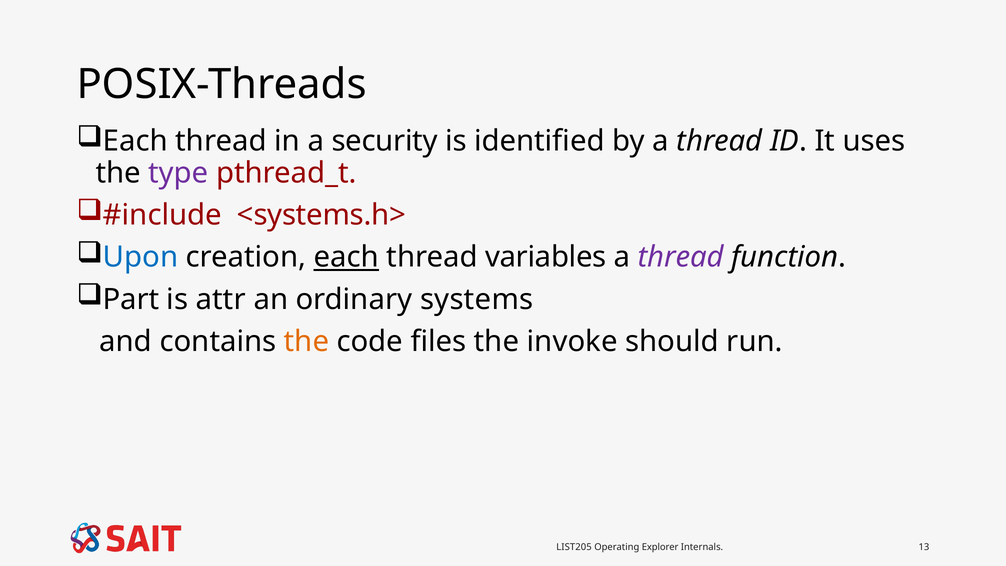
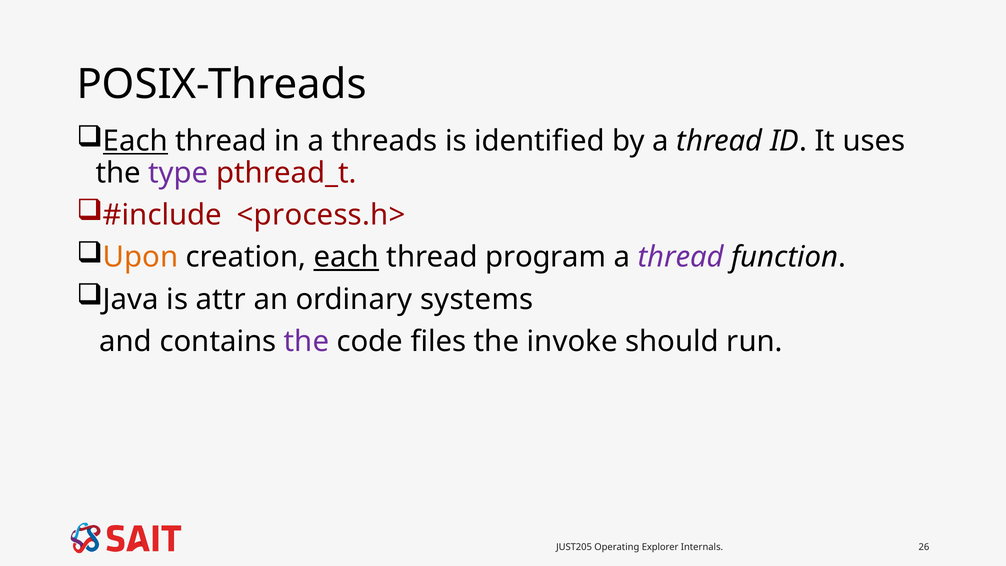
Each underline: none -> present (135, 141)
security: security -> threads (385, 141)
<systems.h>: <systems.h> -> <process.h> (321, 215)
Upon colour: blue -> orange (141, 257)
variables: variables -> program (546, 257)
Part: Part -> Java (131, 299)
the colour: orange -> purple (306, 342)
LIST205: LIST205 -> JUST205 (574, 547)
13: 13 -> 26 (924, 547)
